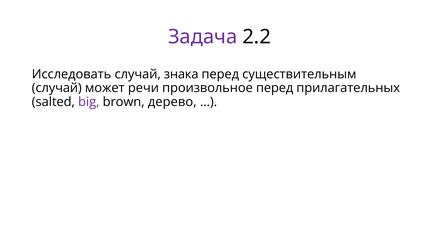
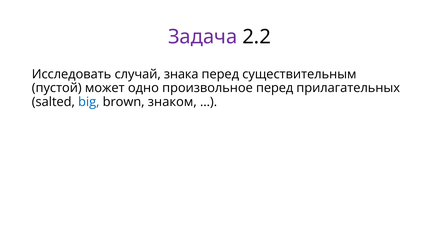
случай: случай -> пустой (57, 88)
речи: речи -> одно (143, 88)
big colour: purple -> blue (89, 102)
дерево: дерево -> знаком (172, 102)
